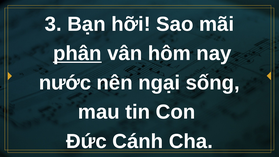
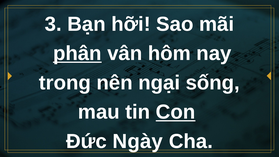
nước: nước -> trong (65, 83)
Con underline: none -> present (176, 112)
Cánh: Cánh -> Ngày (138, 141)
